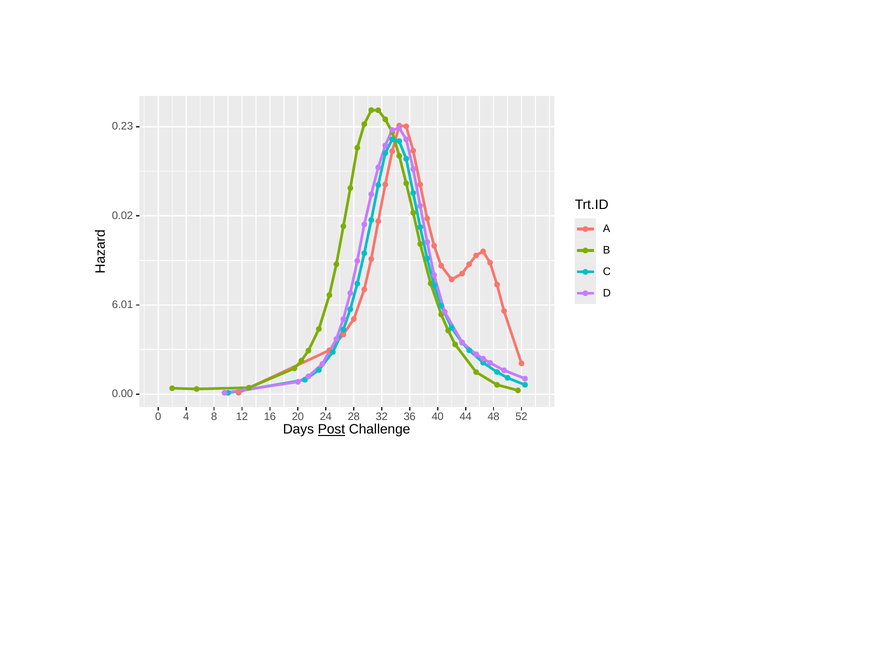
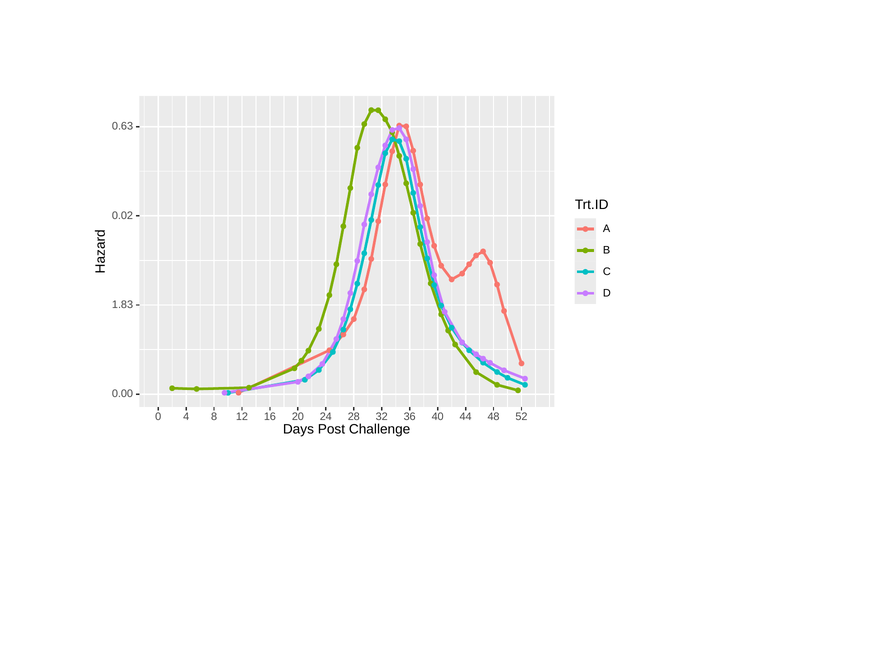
0.23: 0.23 -> 0.63 (123, 126)
6.01: 6.01 -> 1.83 (123, 305)
Post underline: present -> none (331, 429)
